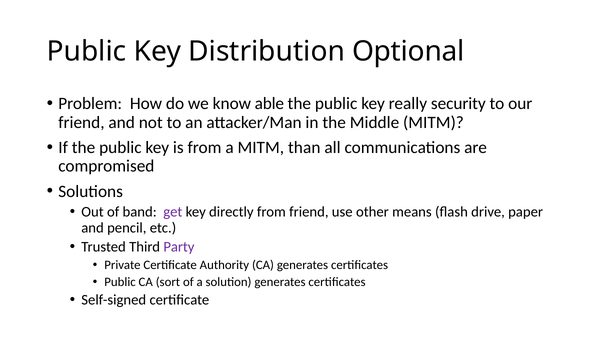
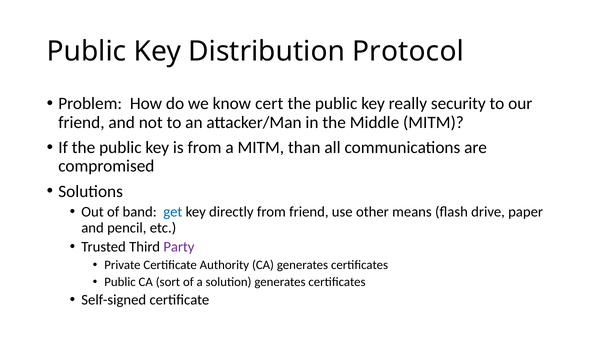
Optional: Optional -> Protocol (408, 52)
able: able -> cert (269, 103)
get colour: purple -> blue (173, 211)
